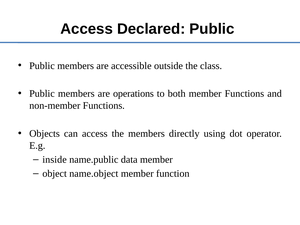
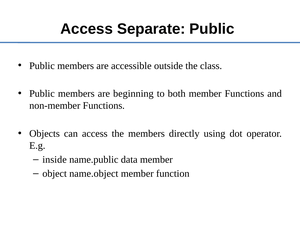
Declared: Declared -> Separate (151, 29)
operations: operations -> beginning (133, 94)
